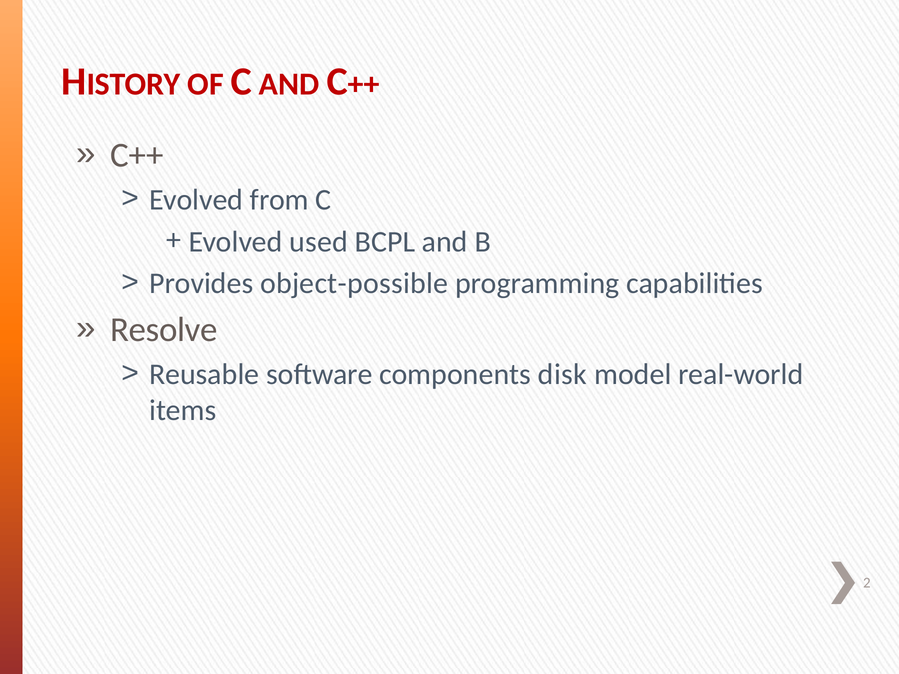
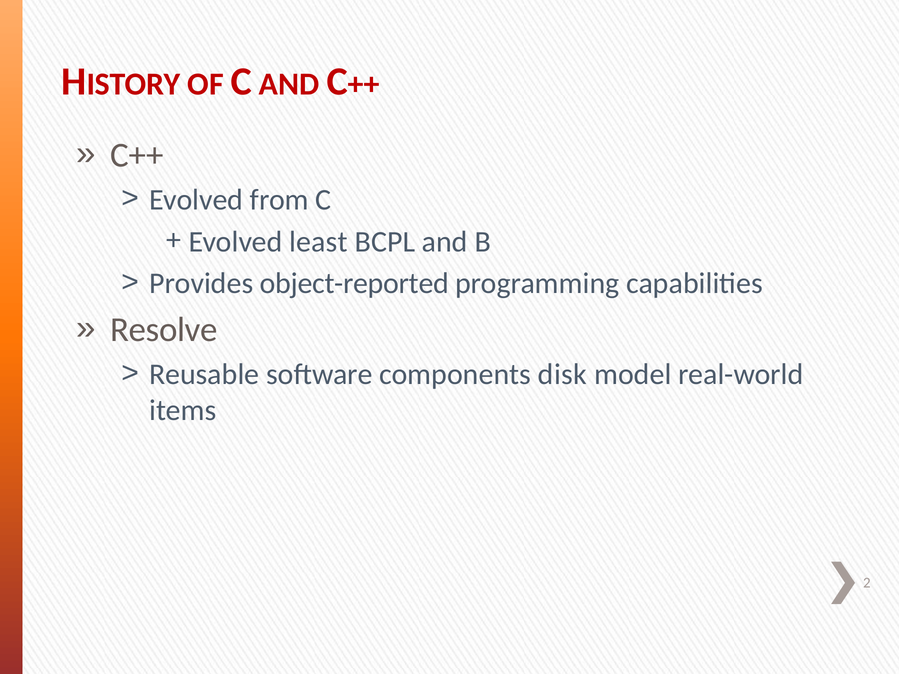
used: used -> least (319, 242)
object-possible: object-possible -> object-reported (354, 284)
